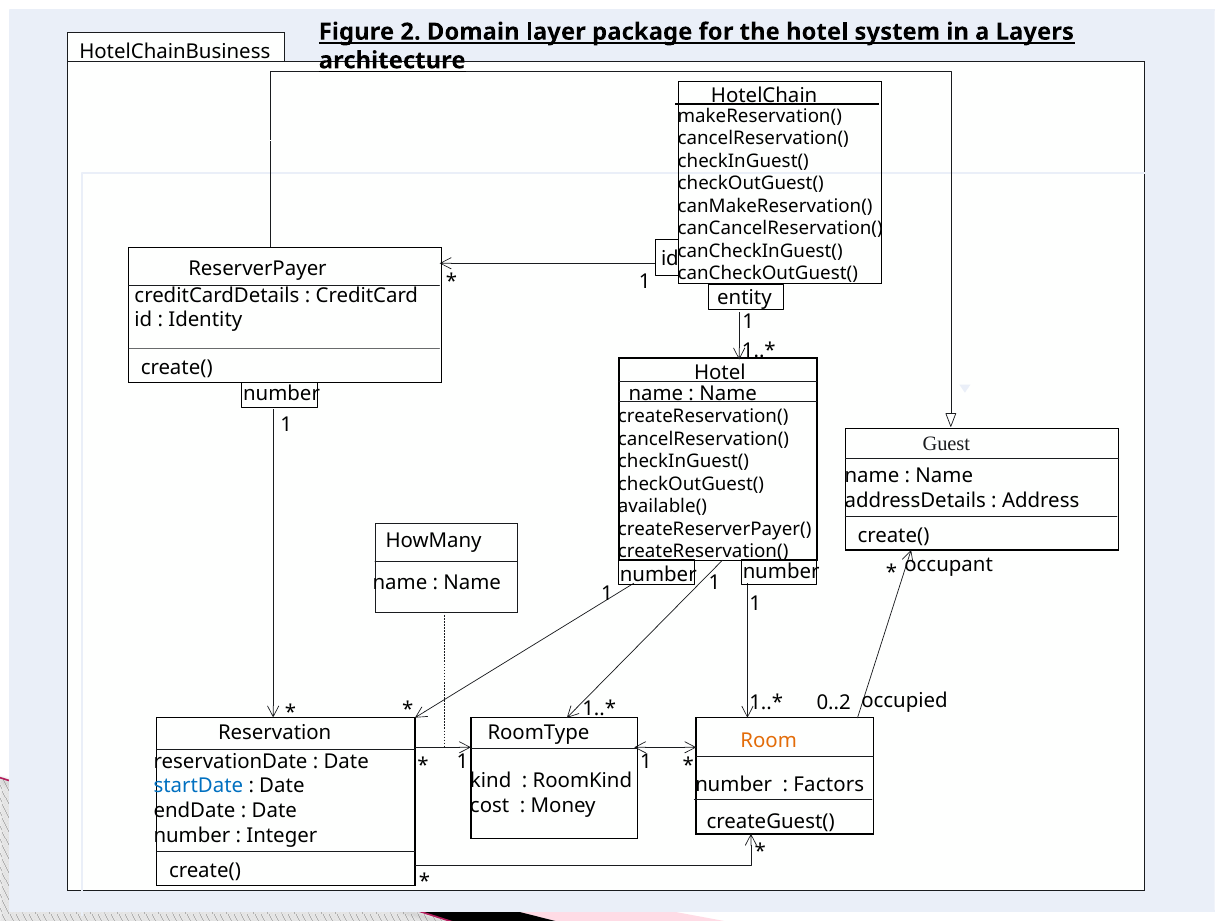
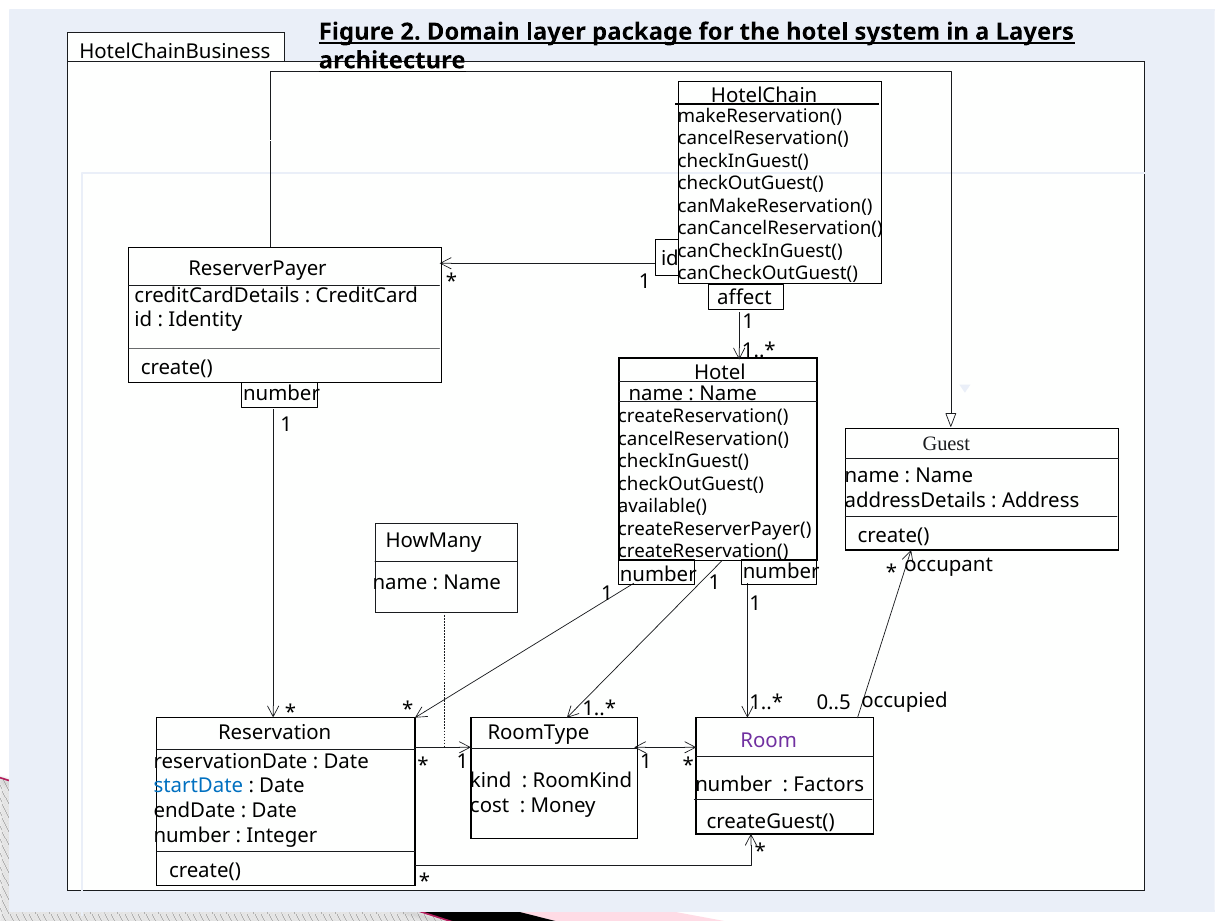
entity: entity -> affect (744, 297)
0..2: 0..2 -> 0..5 (834, 702)
Room colour: orange -> purple (769, 740)
